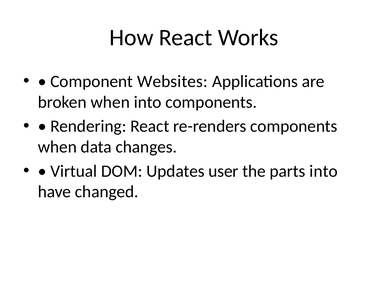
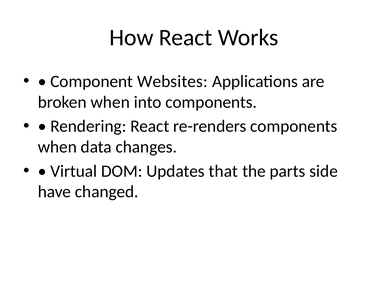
user: user -> that (223, 171)
parts into: into -> side (324, 171)
